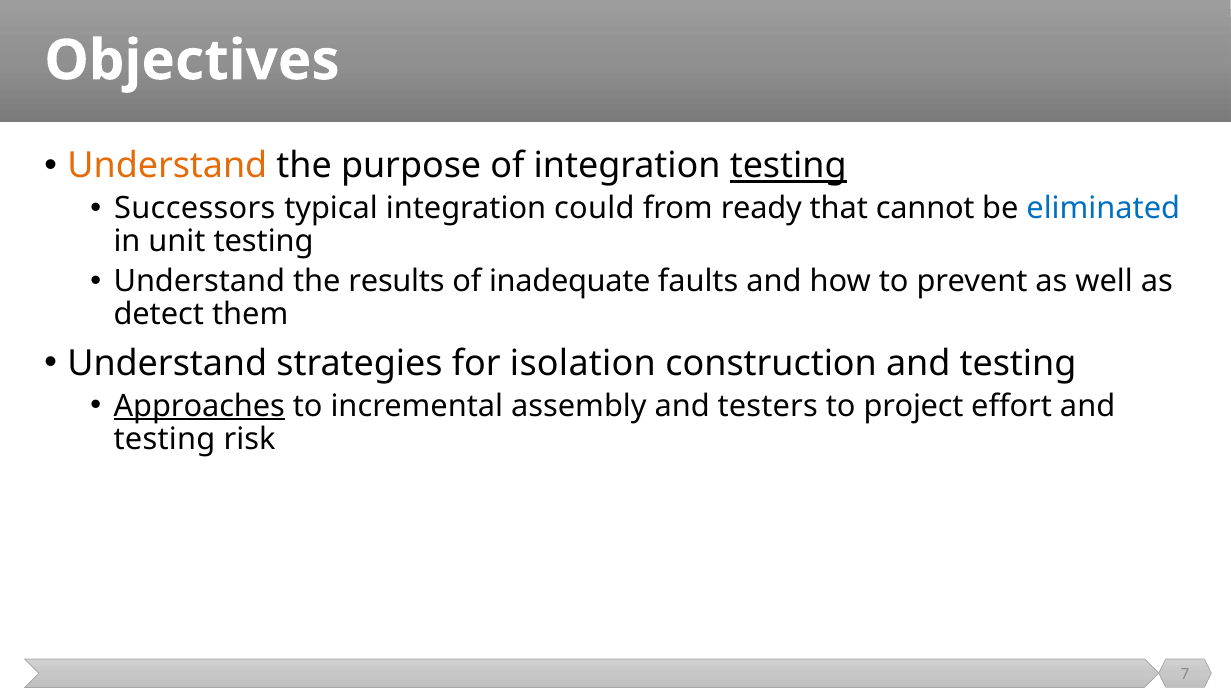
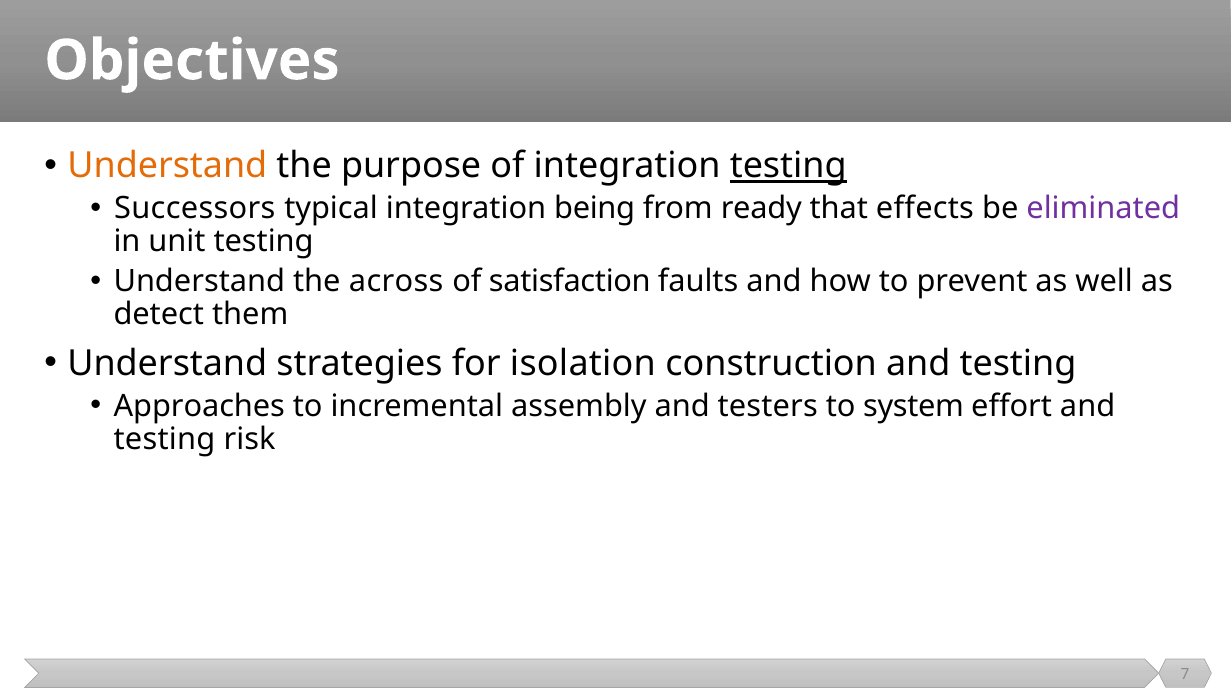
could: could -> being (595, 208)
cannot: cannot -> effects (925, 208)
eliminated colour: blue -> purple (1103, 208)
results: results -> across (396, 281)
inadequate: inadequate -> satisfaction (570, 281)
Approaches underline: present -> none (199, 406)
project: project -> system (914, 406)
